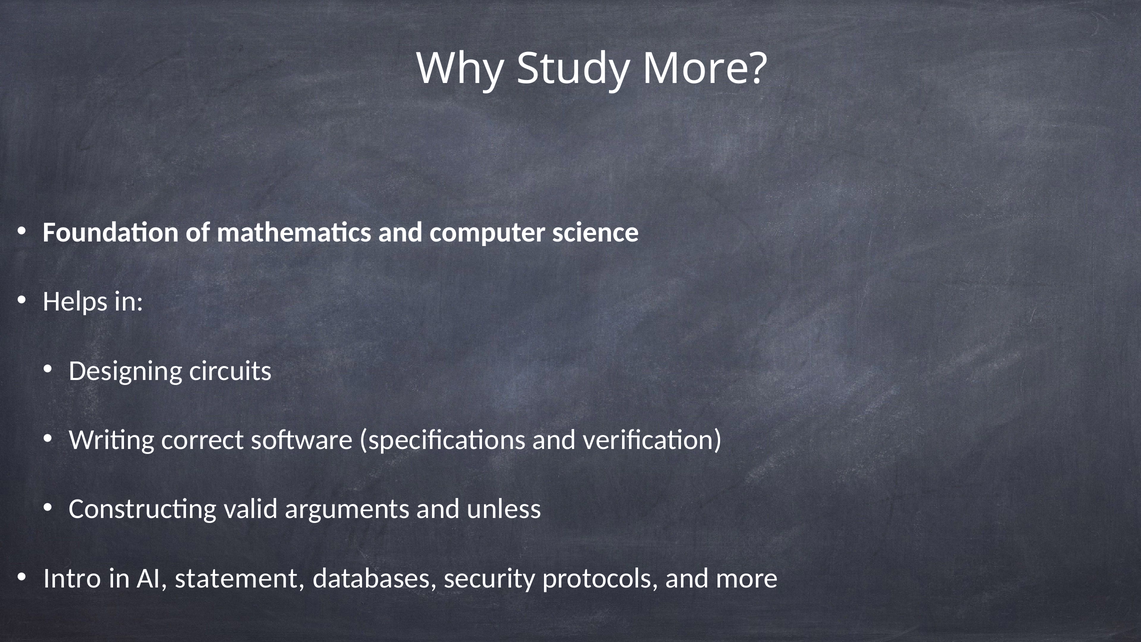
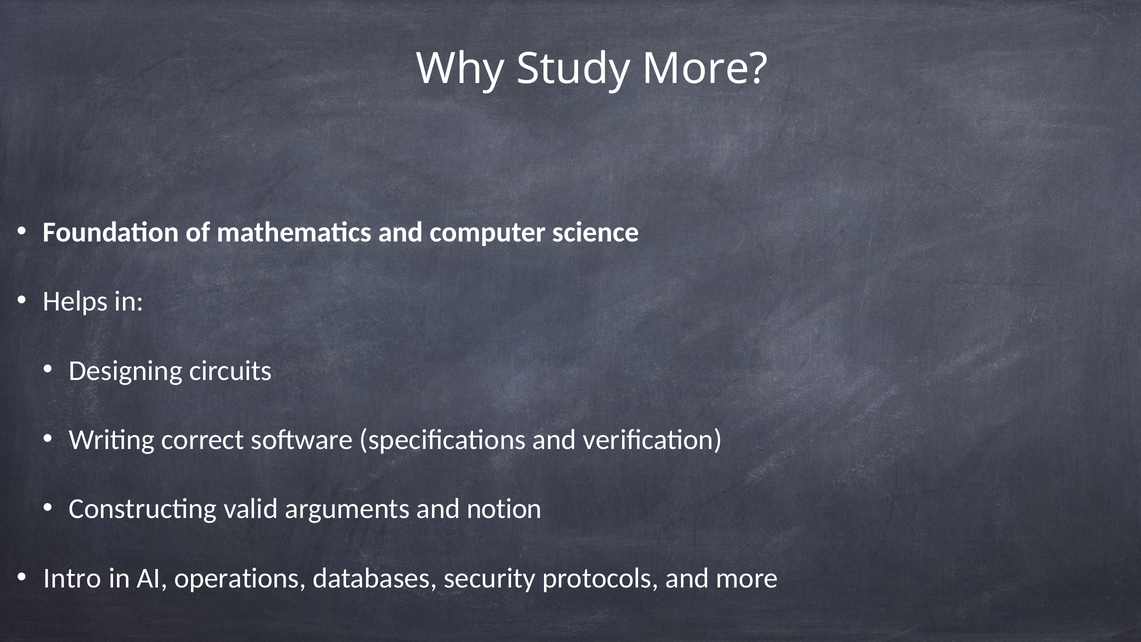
unless: unless -> notion (504, 509)
statement: statement -> operations (240, 578)
